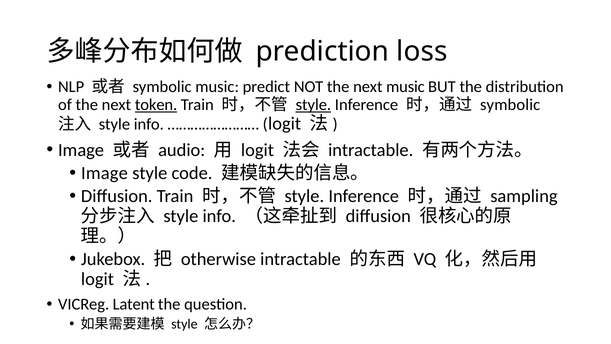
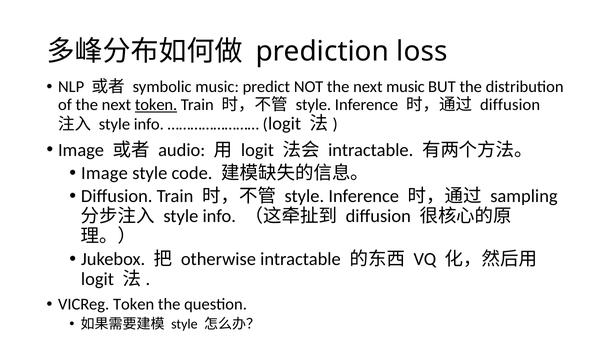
style underline: present -> none (313, 105)
symbolic: symbolic -> diffusion (510, 105)
VICReg Latent: Latent -> Token (134, 304)
